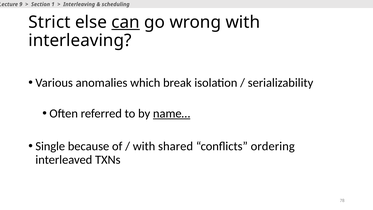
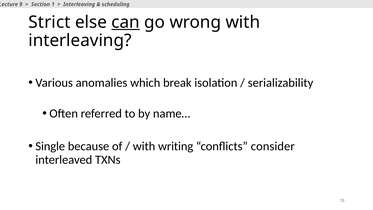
name… underline: present -> none (172, 113)
shared: shared -> writing (176, 146)
ordering: ordering -> consider (273, 146)
